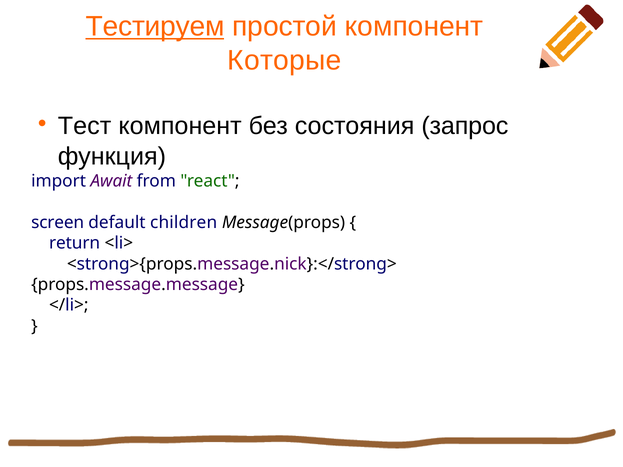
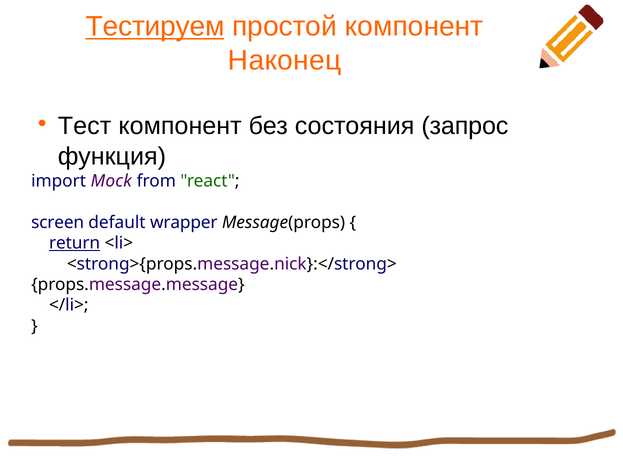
Которые: Которые -> Наконец (285, 61)
Await: Await -> Mock (111, 181)
children: children -> wrapper (184, 223)
return underline: none -> present (75, 243)
